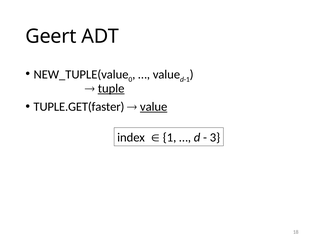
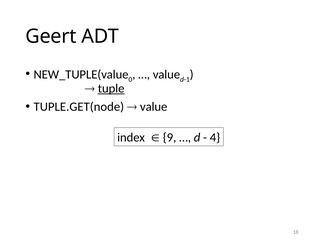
TUPLE.GET(faster: TUPLE.GET(faster -> TUPLE.GET(node (79, 107)
value underline: present -> none (154, 107)
1: 1 -> 9 (170, 138)
3: 3 -> 4 (215, 138)
